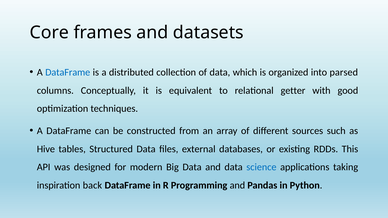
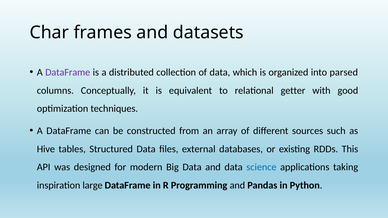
Core: Core -> Char (49, 33)
DataFrame colour: blue -> purple (68, 72)
back: back -> large (93, 186)
